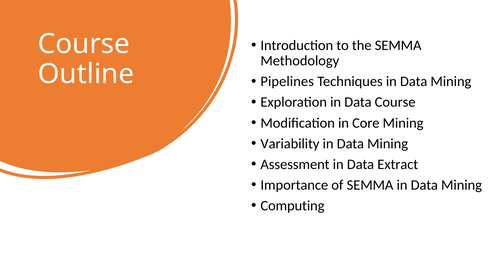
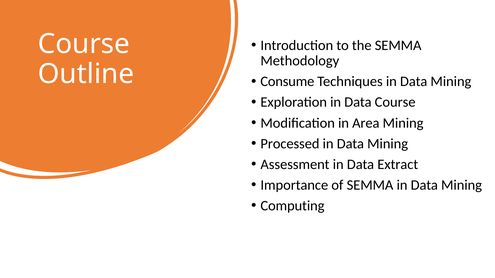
Pipelines: Pipelines -> Consume (287, 82)
Core: Core -> Area (366, 123)
Variability: Variability -> Processed (290, 144)
